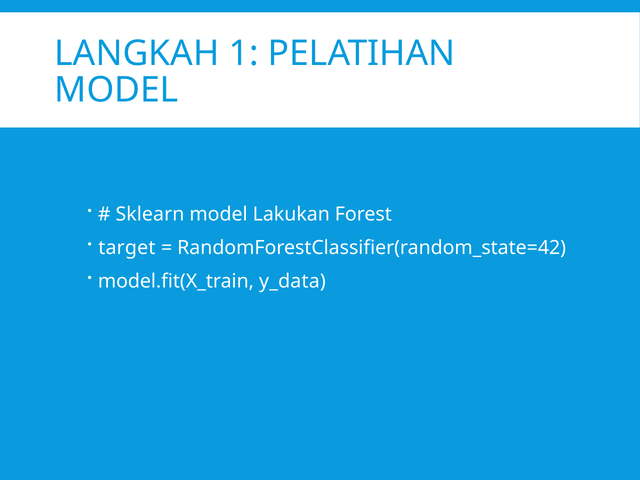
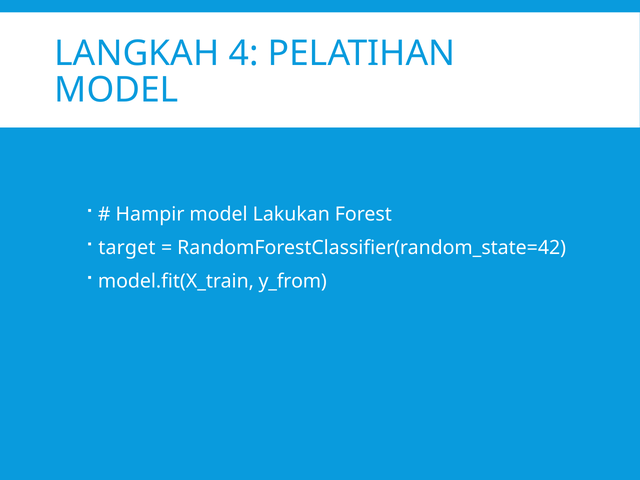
1: 1 -> 4 (244, 54)
Sklearn: Sklearn -> Hampir (150, 214)
y_data: y_data -> y_from (293, 281)
